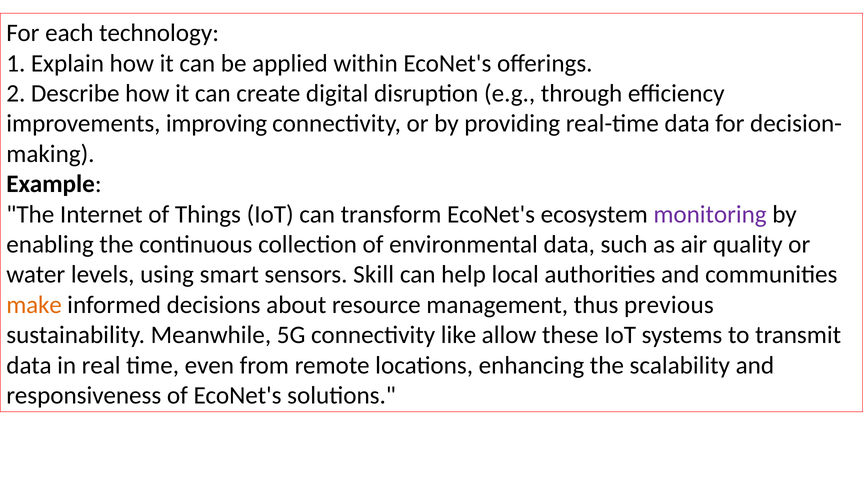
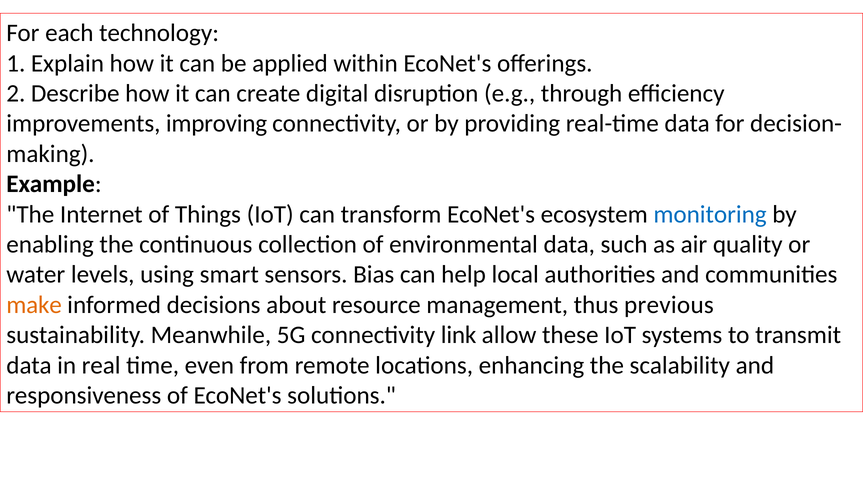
monitoring colour: purple -> blue (710, 214)
Skill: Skill -> Bias (374, 275)
like: like -> link (459, 335)
